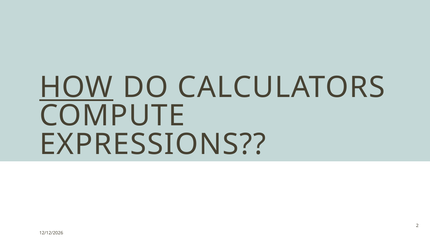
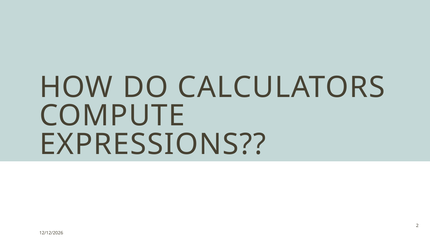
HOW underline: present -> none (76, 87)
